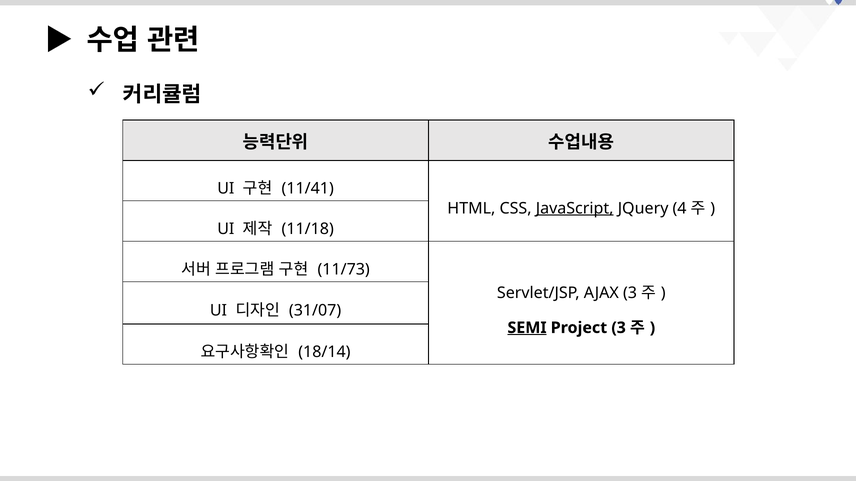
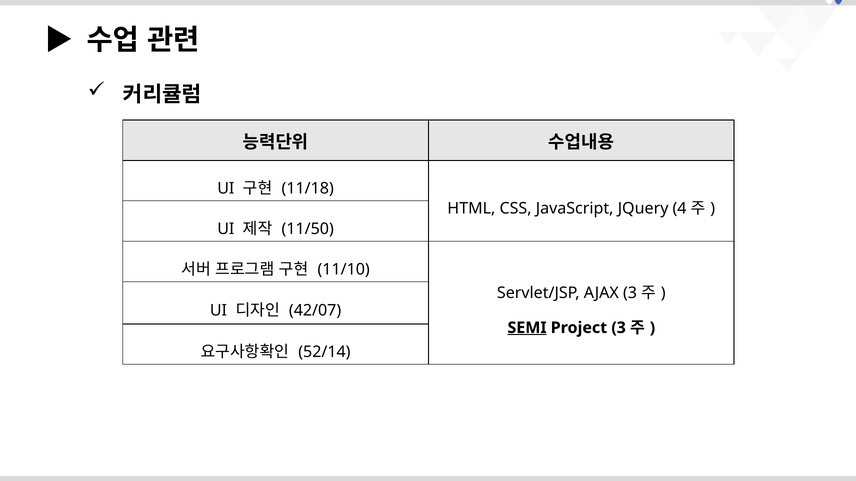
11/41: 11/41 -> 11/18 (308, 189)
JavaScript underline: present -> none (575, 209)
11/18: 11/18 -> 11/50 (308, 229)
11/73: 11/73 -> 11/10 (344, 270)
31/07: 31/07 -> 42/07 (315, 311)
18/14: 18/14 -> 52/14 (324, 352)
